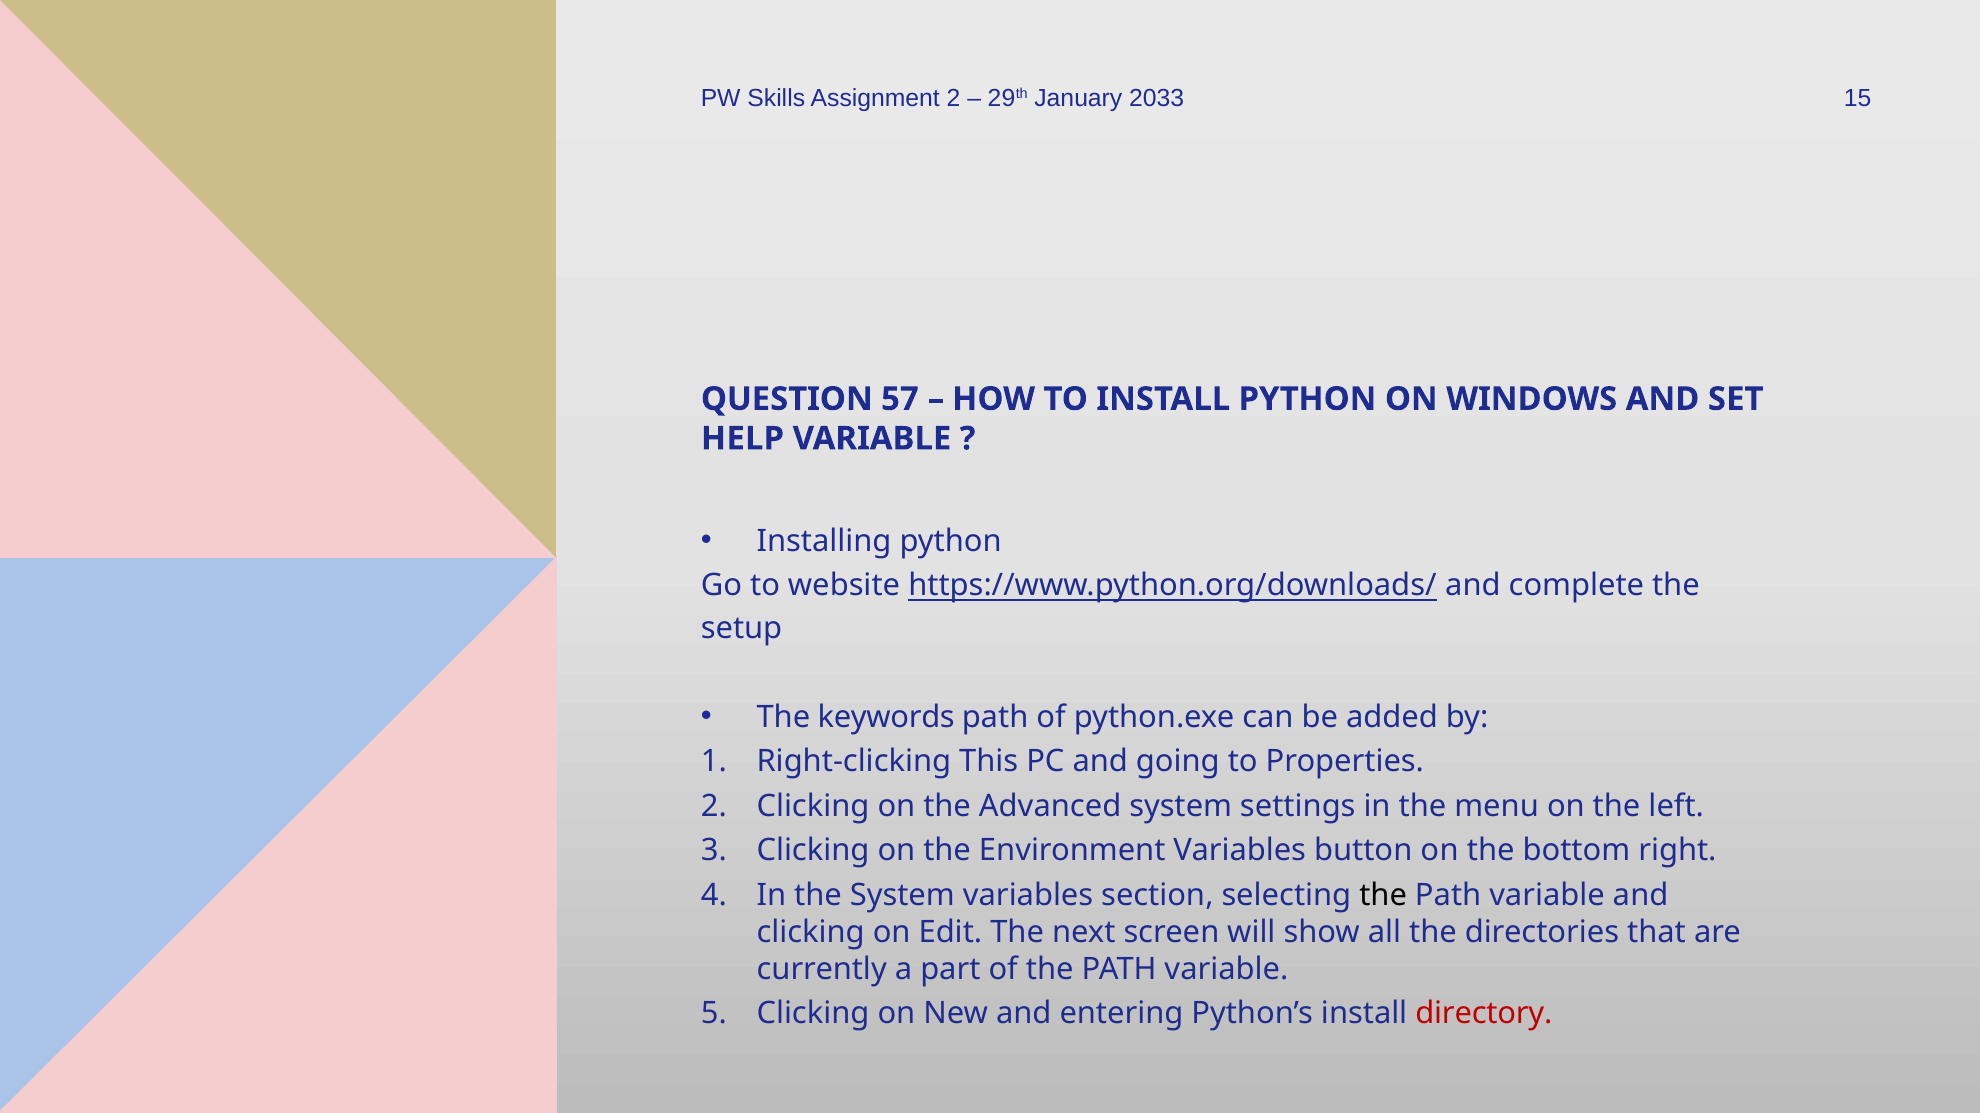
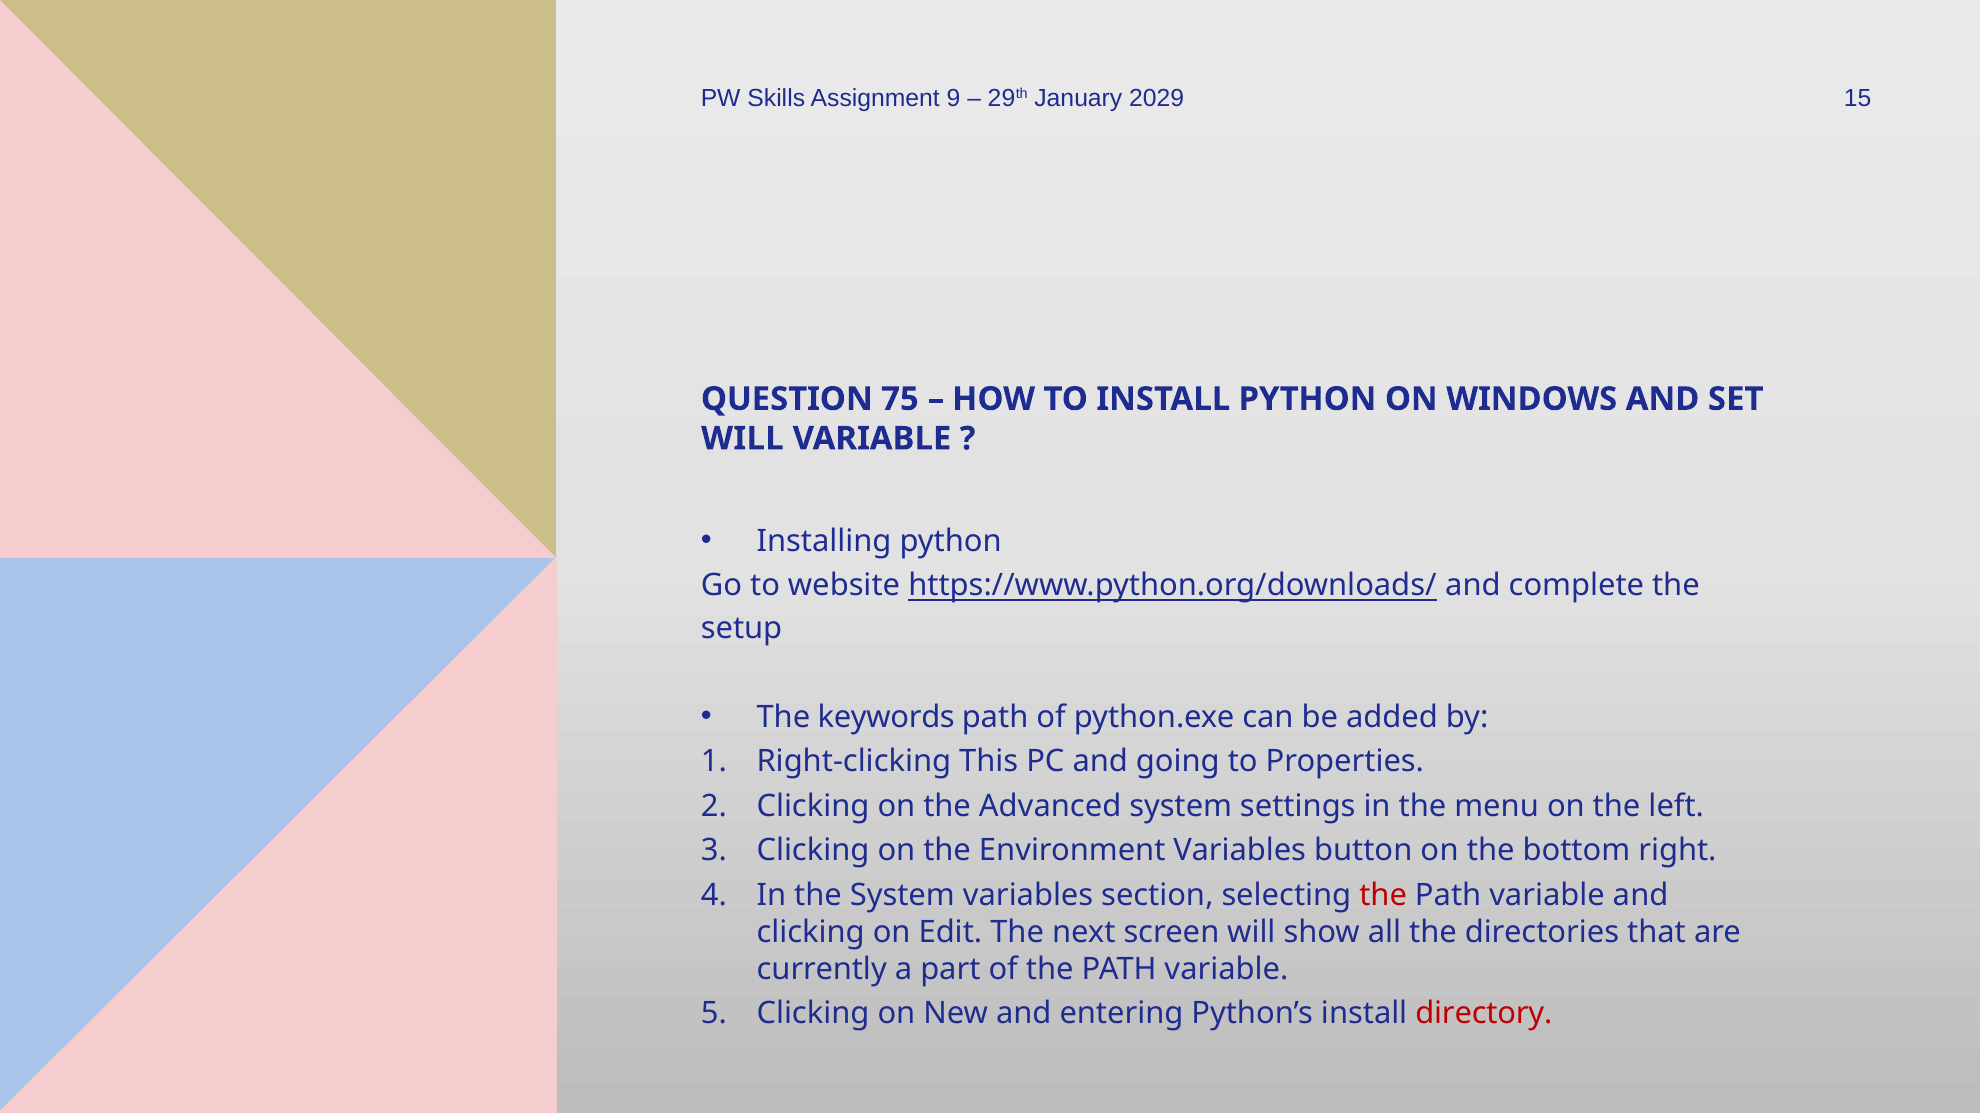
Assignment 2: 2 -> 9 (953, 98)
2033: 2033 -> 2029 (1157, 98)
57: 57 -> 75 (900, 399)
HELP: HELP -> WILL (742, 439)
the colour: black -> red (1383, 896)
